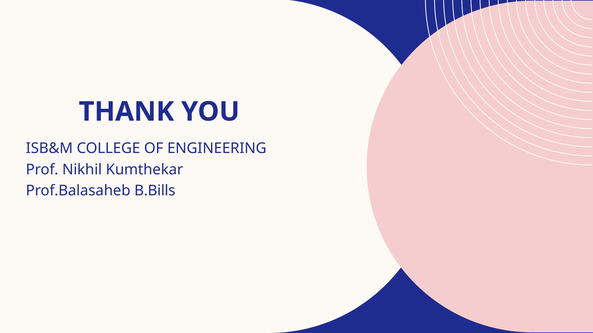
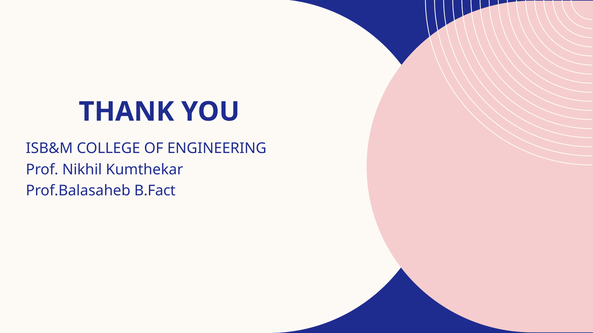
B.Bills: B.Bills -> B.Fact (155, 191)
